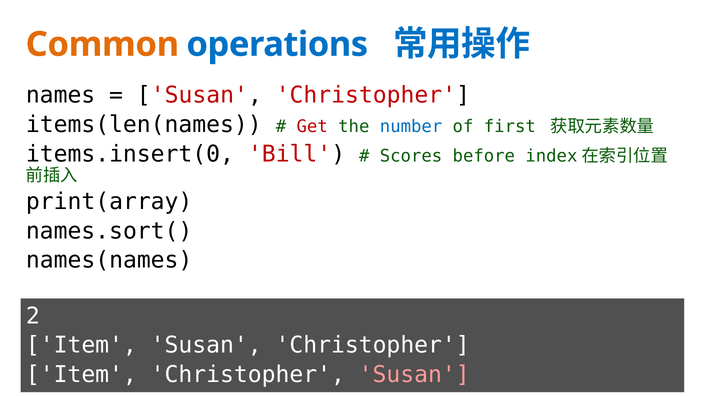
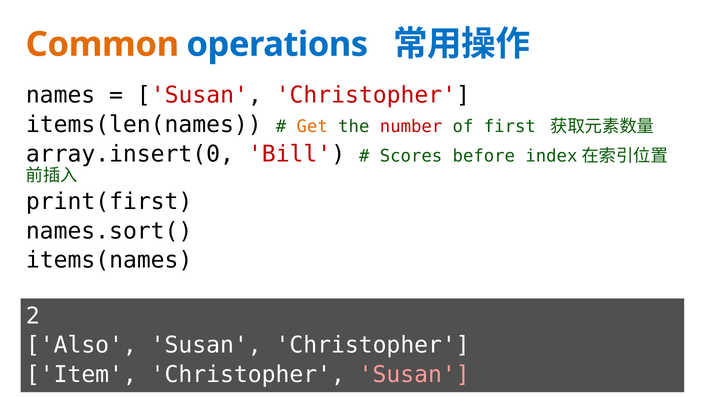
Get colour: red -> orange (312, 126)
number colour: blue -> red (411, 126)
items.insert(0: items.insert(0 -> array.insert(0 (130, 154)
print(array: print(array -> print(first (109, 202)
names(names: names(names -> items(names (109, 260)
Item: Item -> Also (81, 345)
